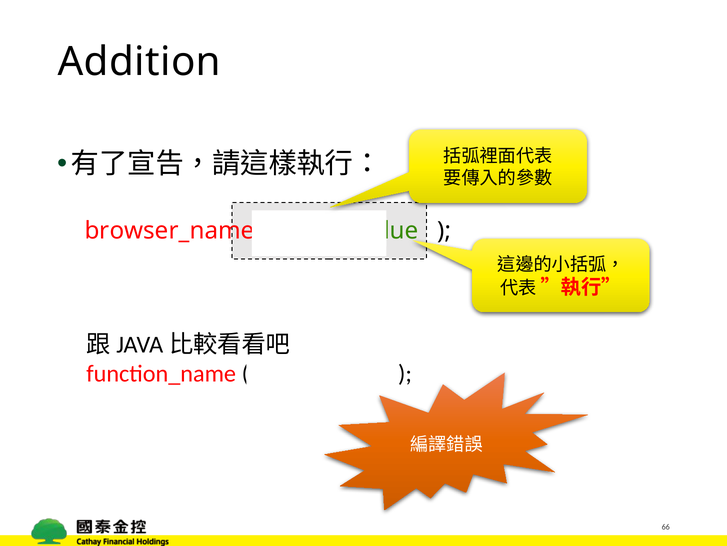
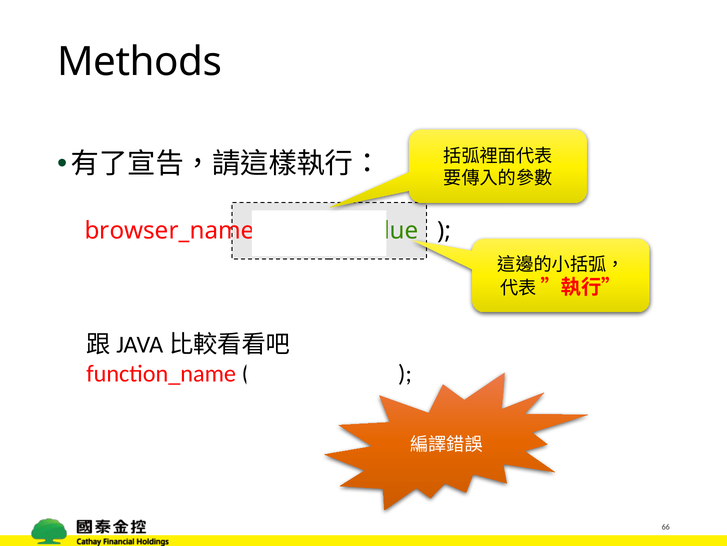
Addition: Addition -> Methods (140, 62)
